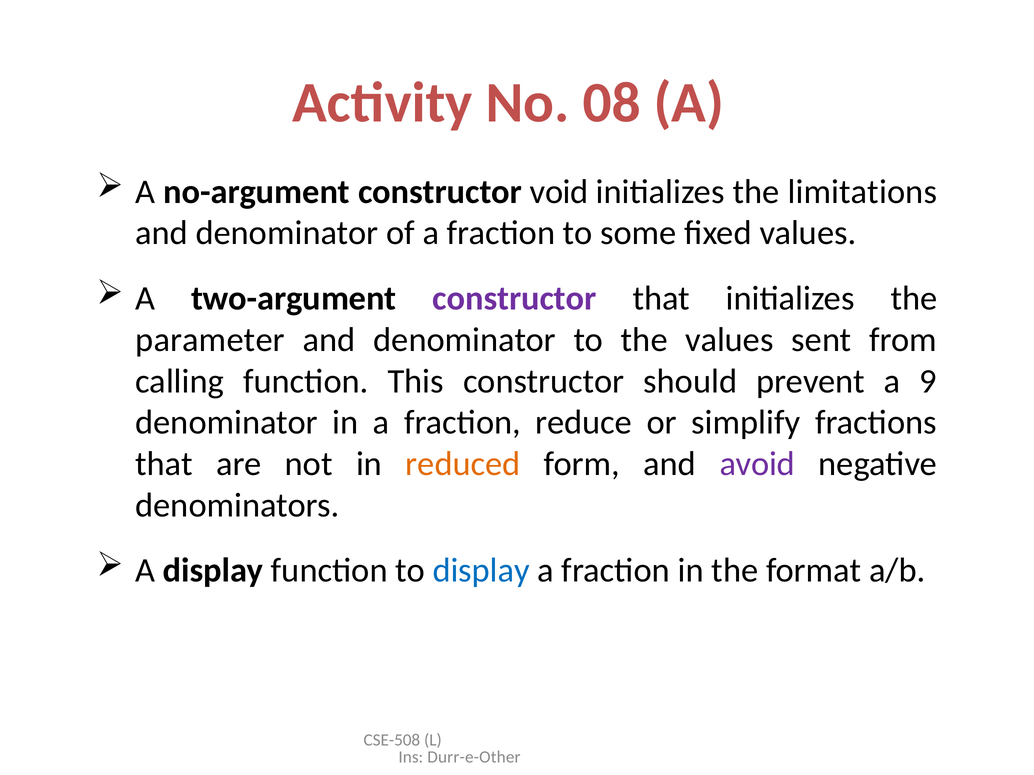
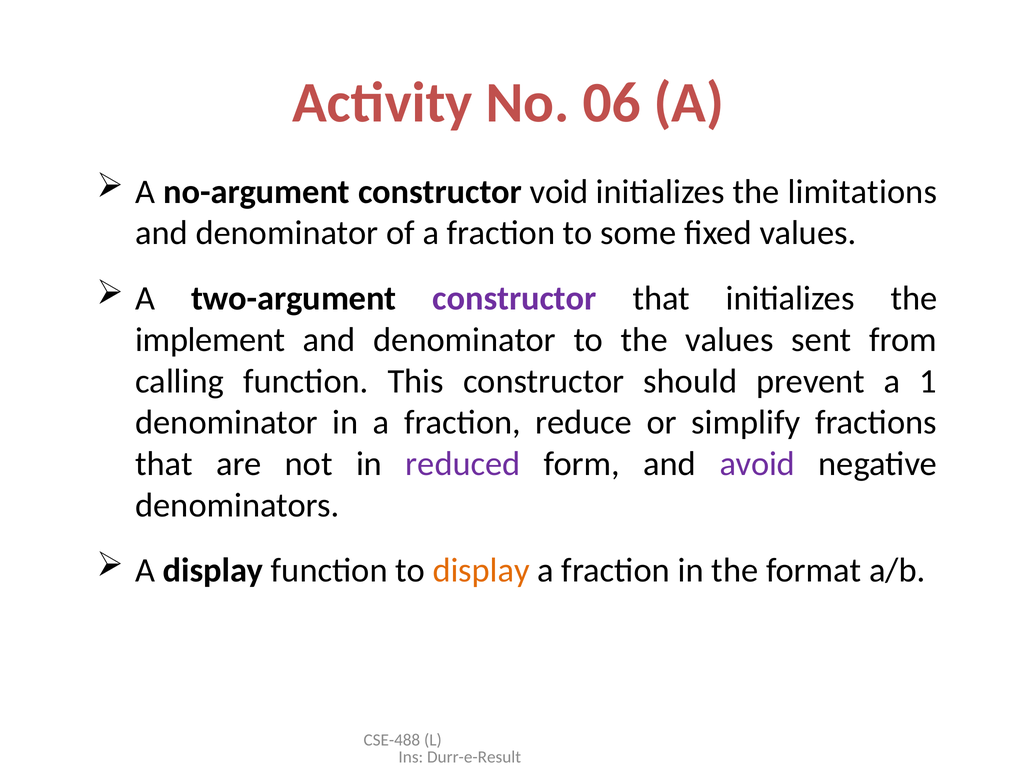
08: 08 -> 06 (612, 103)
parameter: parameter -> implement (210, 340)
9: 9 -> 1 (928, 381)
reduced colour: orange -> purple (463, 464)
display colour: blue -> orange (481, 571)
CSE-508: CSE-508 -> CSE-488 (392, 740)
Durr-e-Other: Durr-e-Other -> Durr-e-Result (474, 758)
